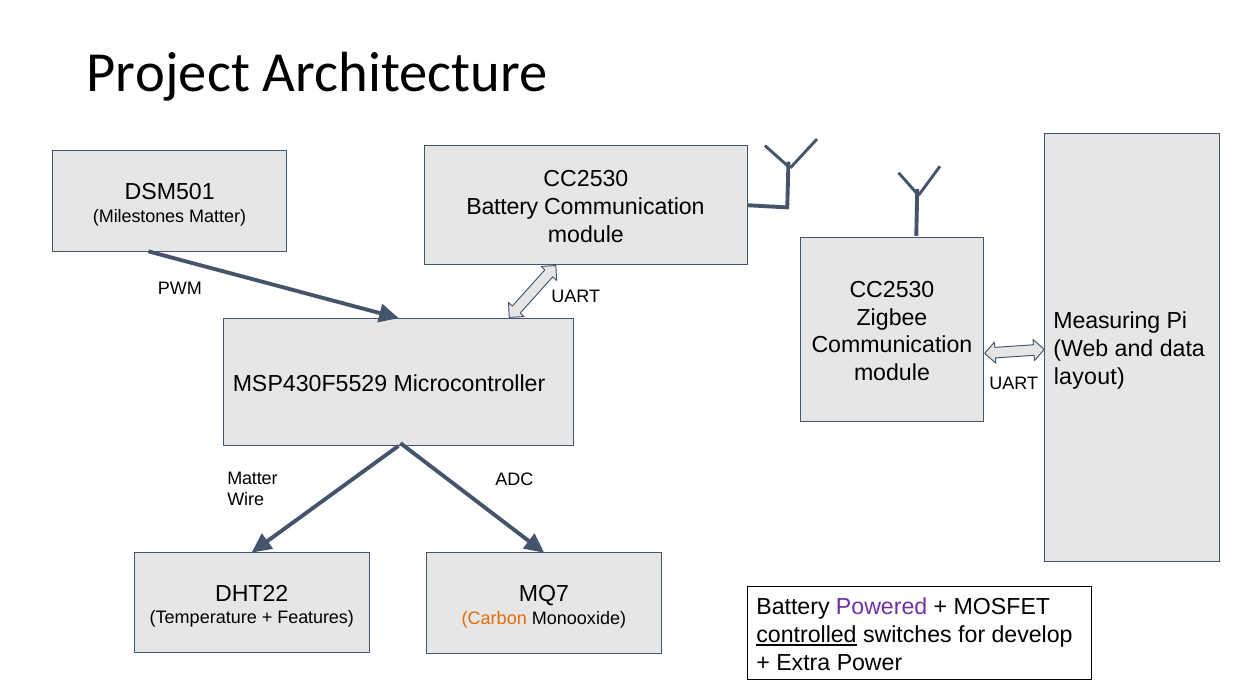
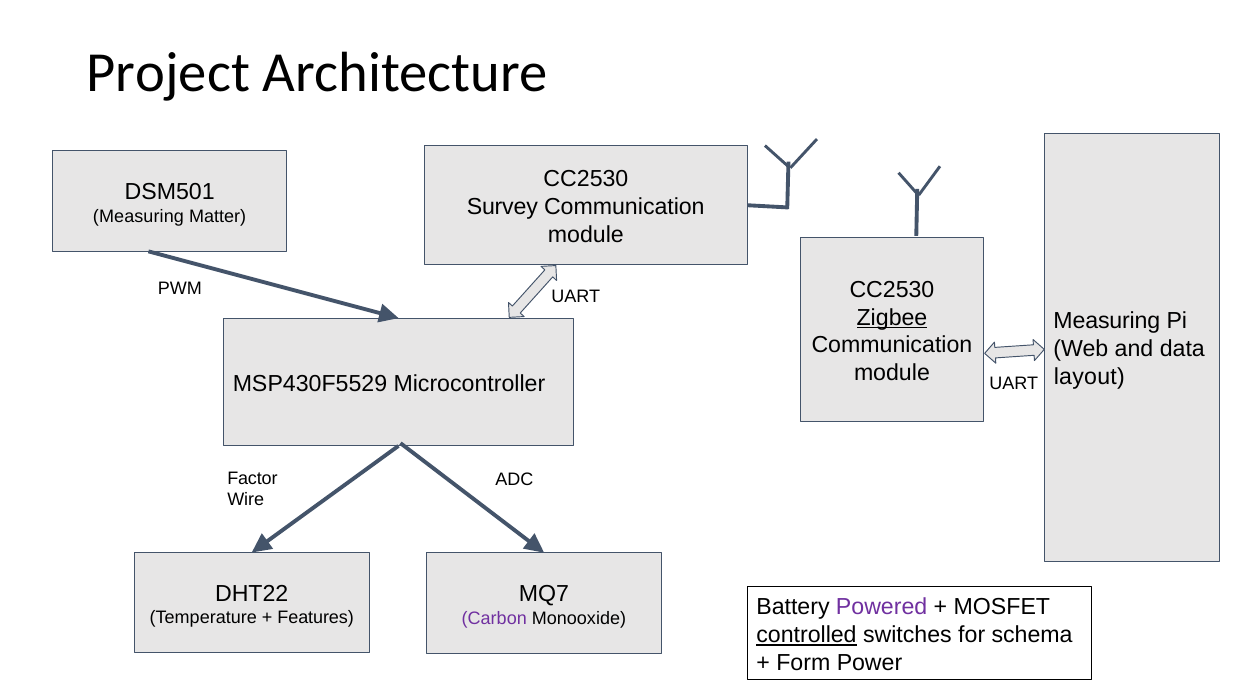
Battery: Battery -> Survey (502, 207)
Milestones: Milestones -> Measuring (138, 216)
Zigbee underline: none -> present (892, 317)
Matter: Matter -> Factor (252, 478)
Carbon colour: orange -> purple (494, 618)
develop: develop -> schema (1032, 635)
Extra: Extra -> Form (803, 662)
